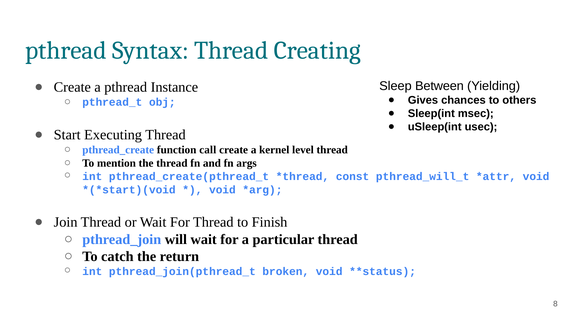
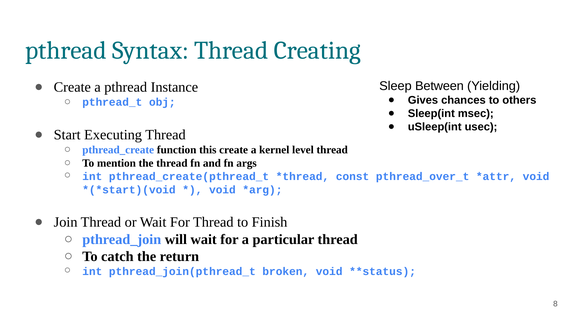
call: call -> this (208, 150)
pthread_will_t: pthread_will_t -> pthread_over_t (423, 176)
